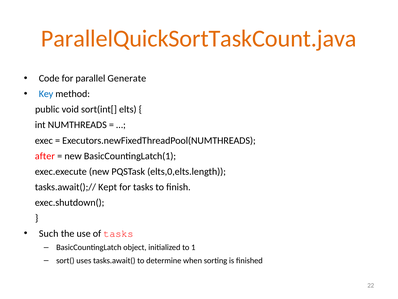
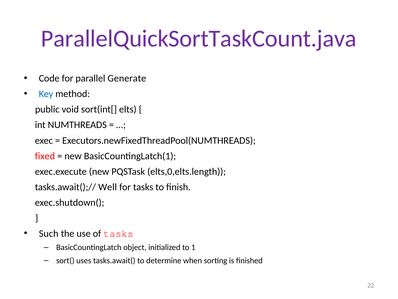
ParallelQuickSortTaskCount.java colour: orange -> purple (199, 39)
after: after -> fixed (45, 156)
Kept: Kept -> Well (108, 187)
